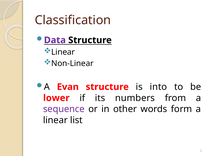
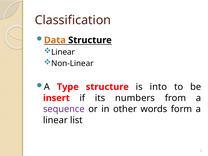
Data colour: purple -> orange (55, 40)
Evan: Evan -> Type (68, 87)
lower: lower -> insert (56, 98)
